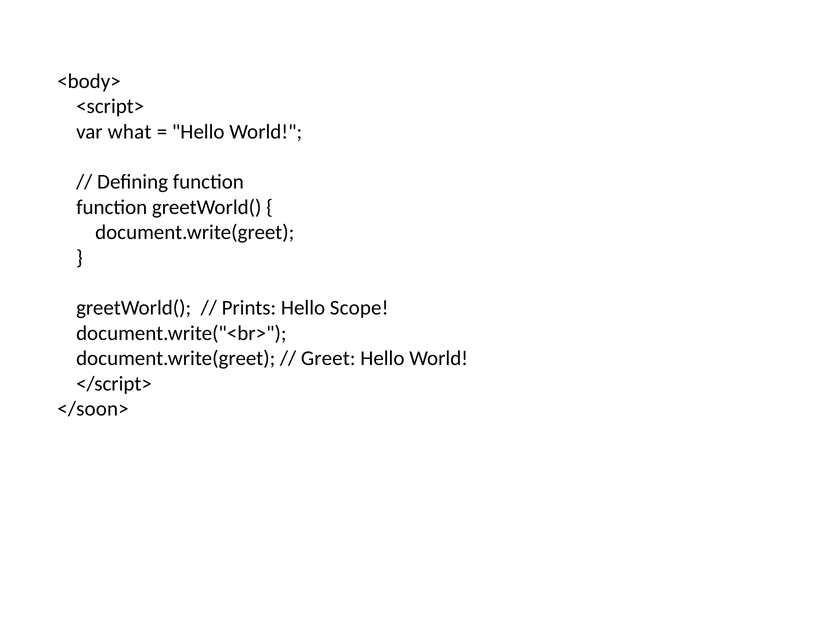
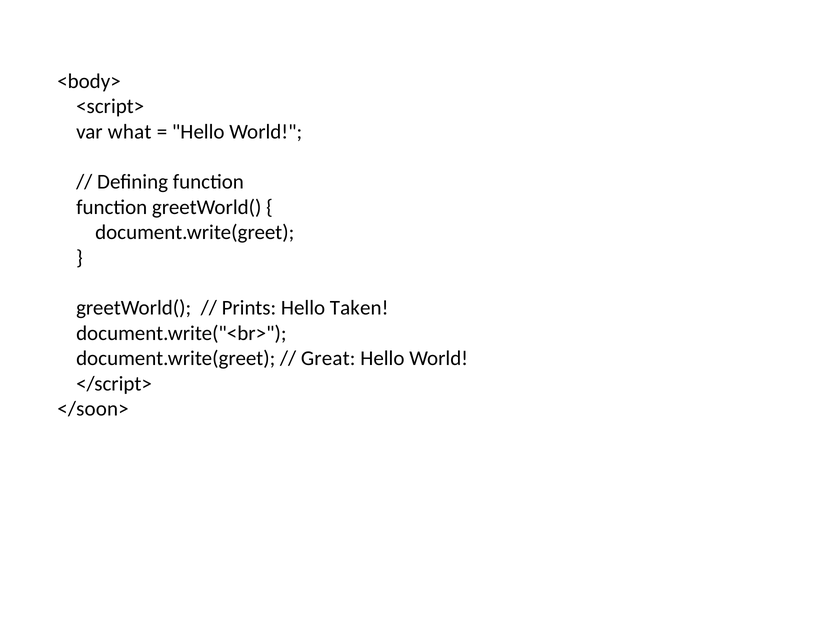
Scope: Scope -> Taken (359, 308)
Greet: Greet -> Great (328, 358)
